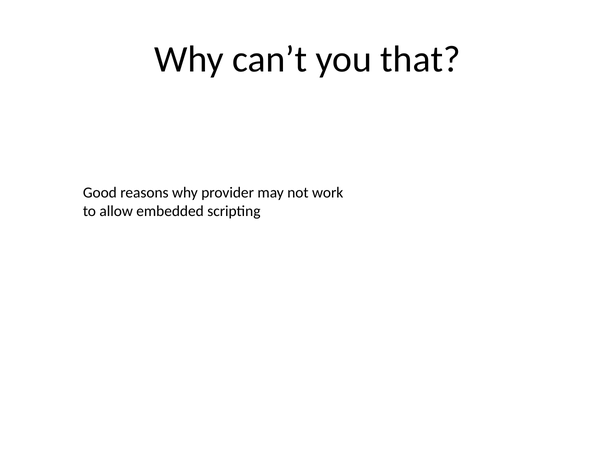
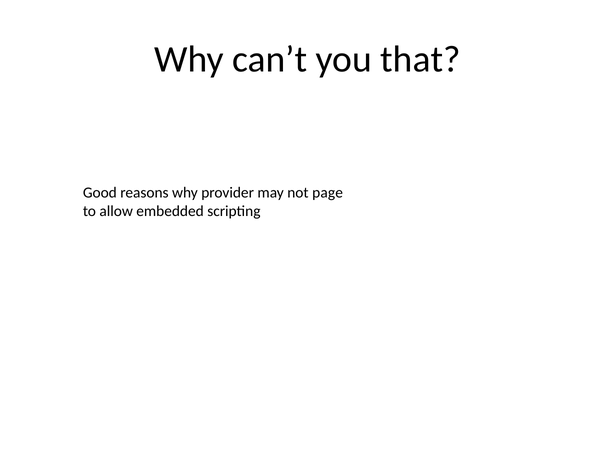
work: work -> page (328, 193)
